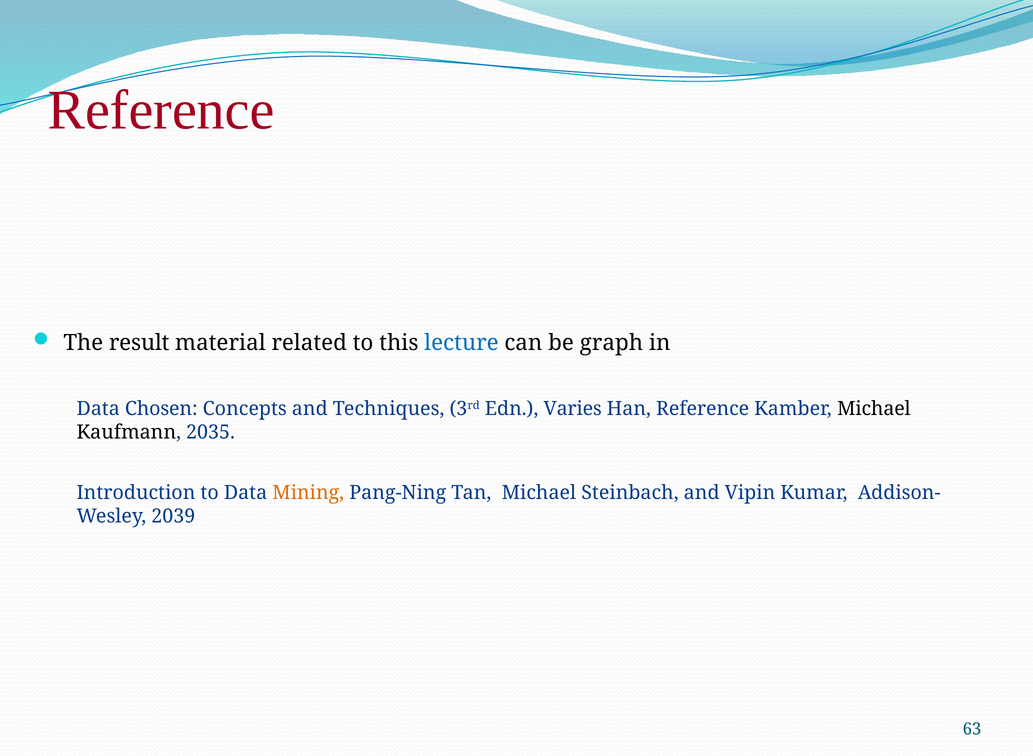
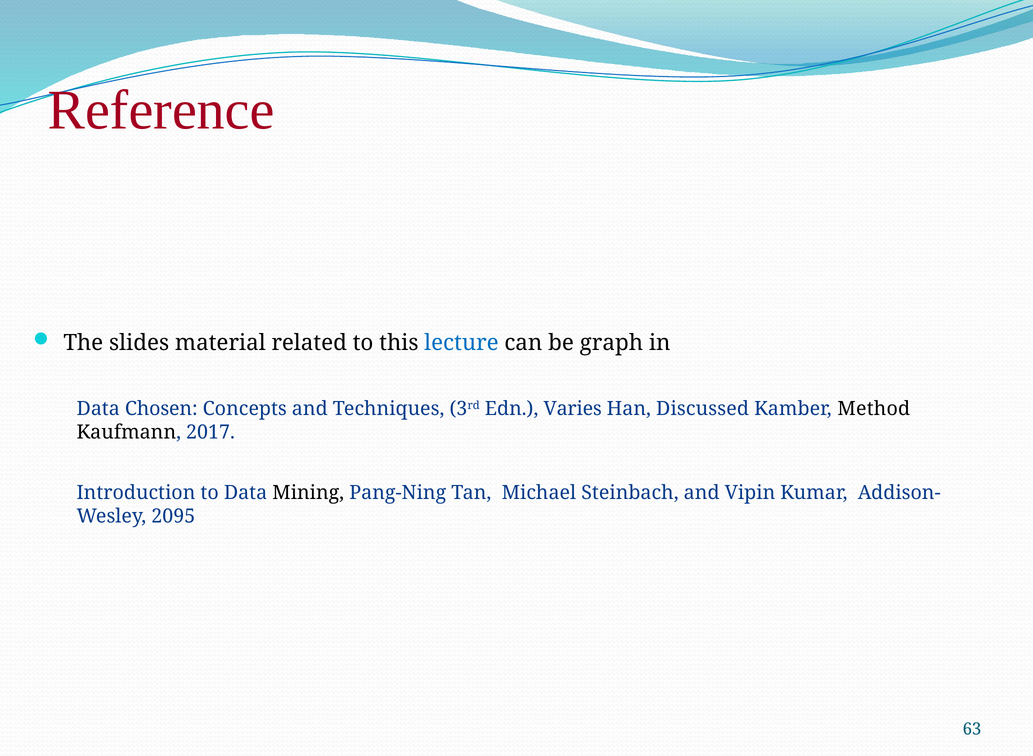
result: result -> slides (139, 343)
Han Reference: Reference -> Discussed (703, 409)
Kamber Michael: Michael -> Method (874, 409)
2035: 2035 -> 2017 (211, 433)
Mining colour: orange -> black (308, 493)
2039: 2039 -> 2095 (173, 517)
